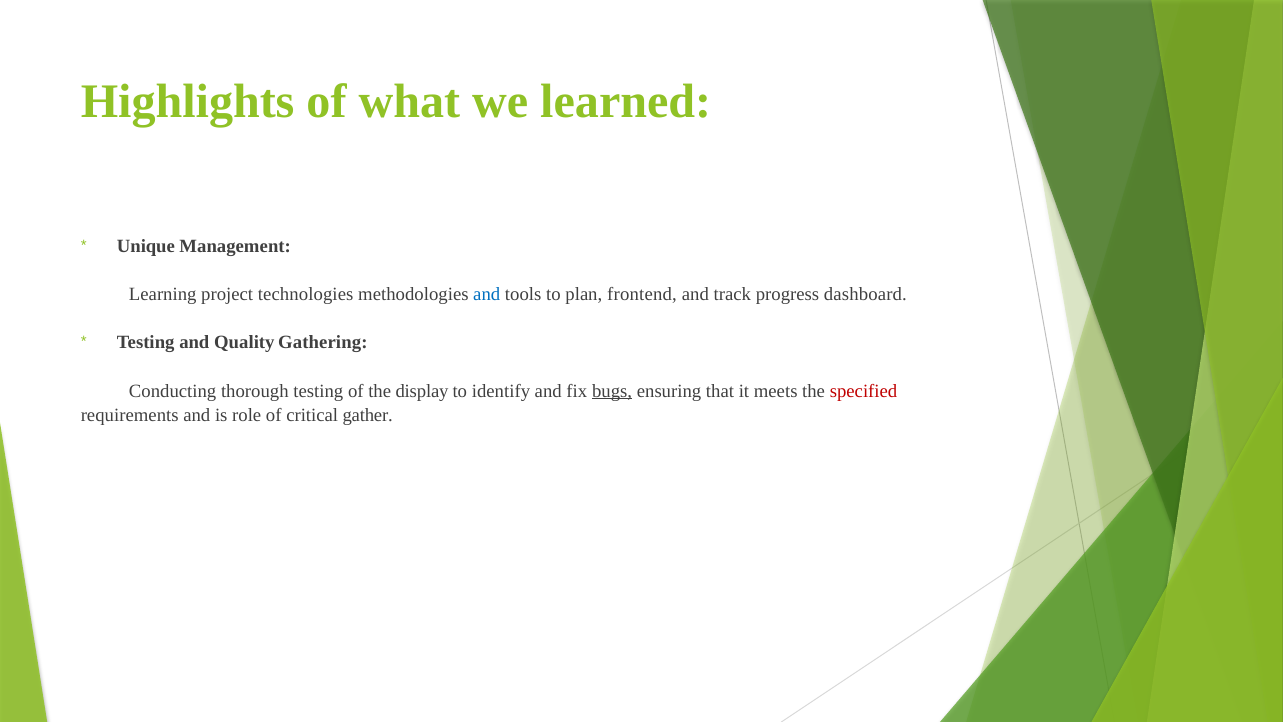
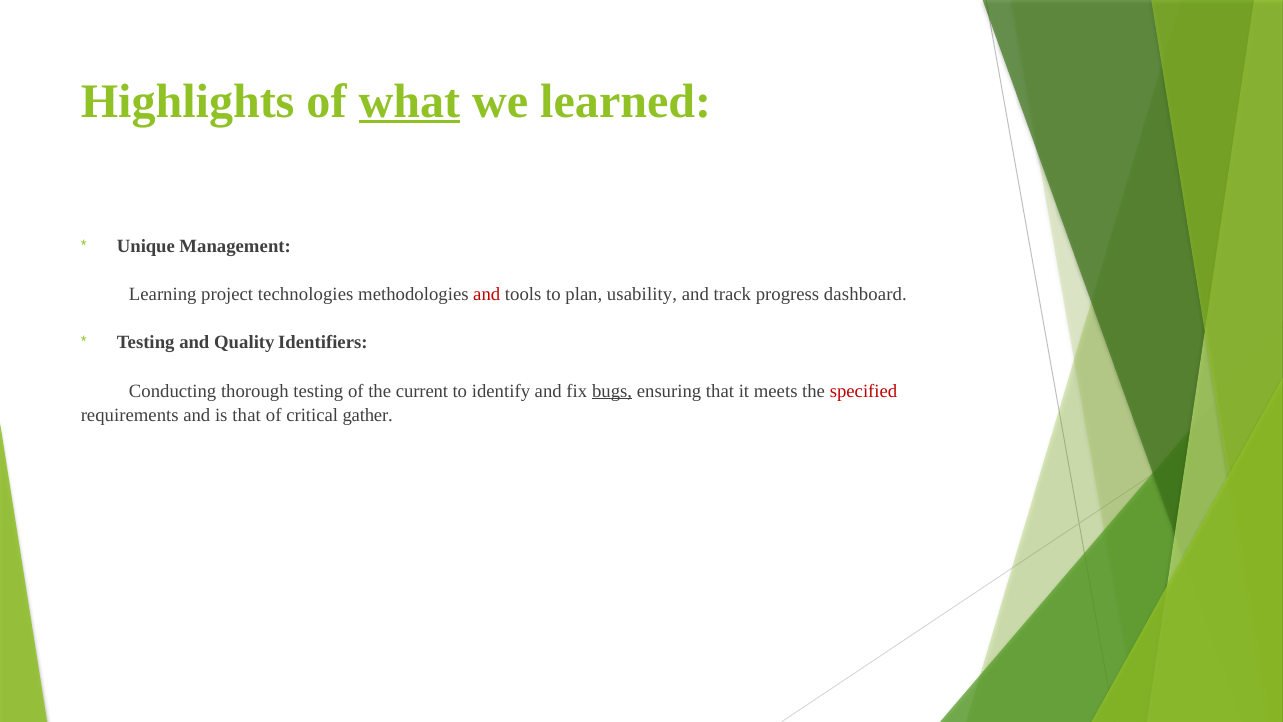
what underline: none -> present (409, 101)
and colour: blue -> red (487, 294)
frontend: frontend -> usability (642, 294)
Gathering: Gathering -> Identifiers (323, 343)
display: display -> current (422, 391)
is role: role -> that (247, 415)
